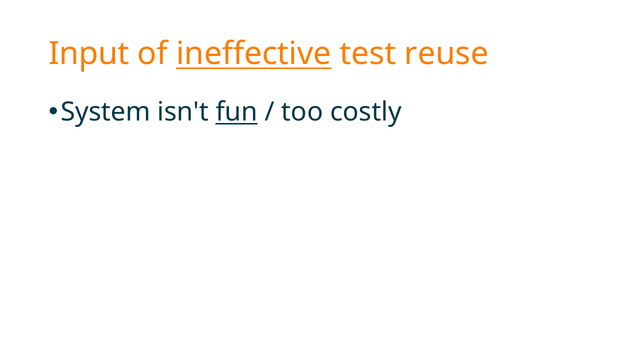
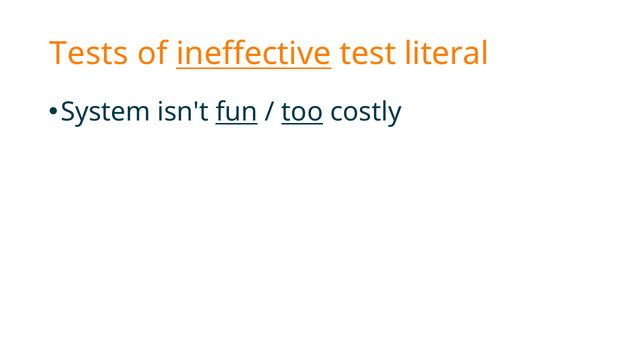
Input: Input -> Tests (89, 54)
reuse: reuse -> literal (447, 54)
too underline: none -> present (302, 112)
